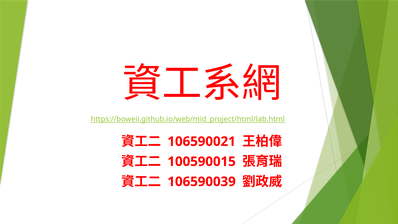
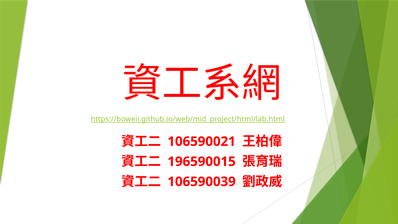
100590015: 100590015 -> 196590015 (202, 161)
